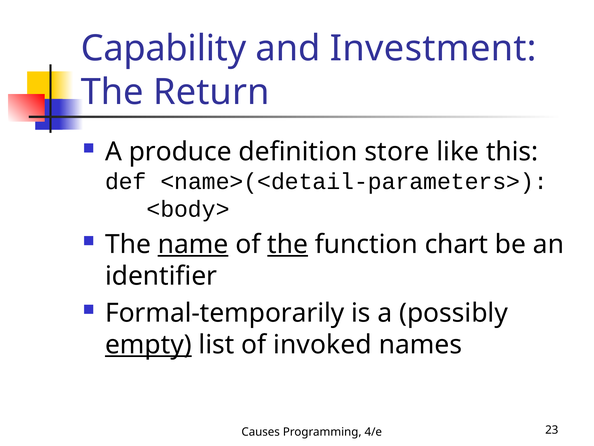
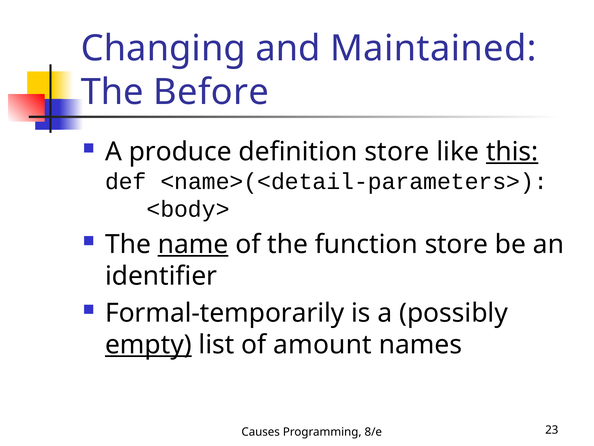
Capability: Capability -> Changing (163, 49)
Investment: Investment -> Maintained (433, 49)
Return: Return -> Before (211, 92)
this underline: none -> present (512, 152)
the underline: present -> none (288, 244)
function chart: chart -> store (456, 244)
invoked: invoked -> amount (322, 345)
4/e: 4/e -> 8/e (373, 431)
